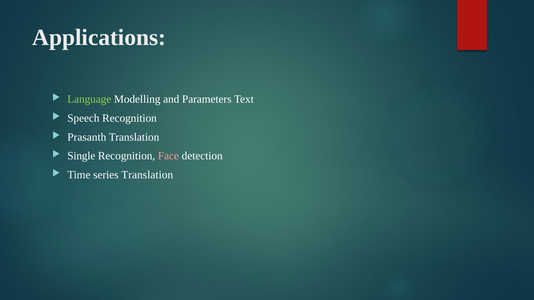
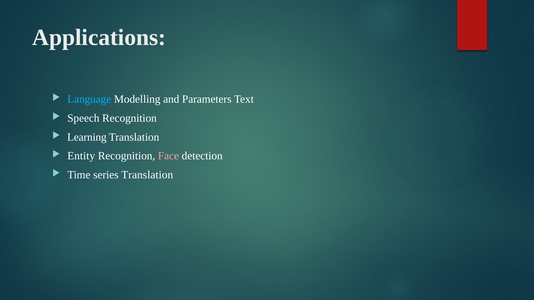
Language colour: light green -> light blue (89, 99)
Prasanth: Prasanth -> Learning (87, 137)
Single: Single -> Entity (81, 156)
